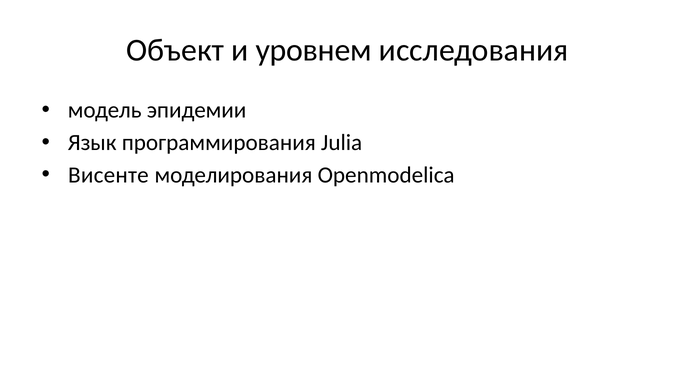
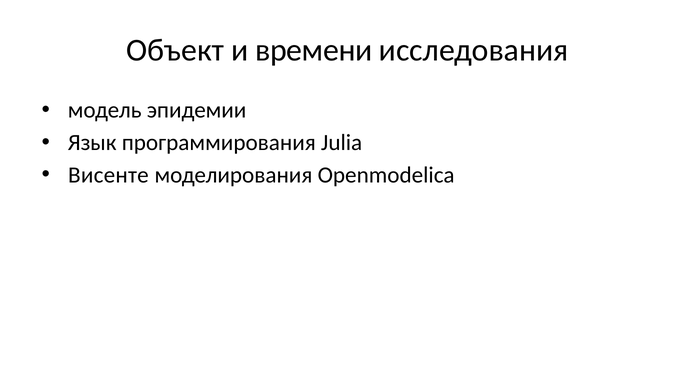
уровнем: уровнем -> времени (314, 50)
